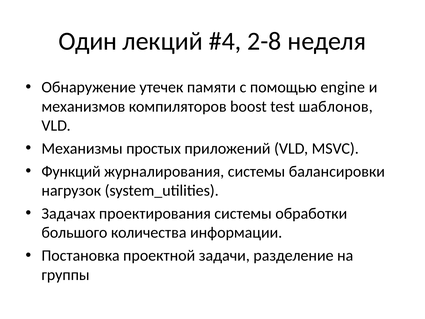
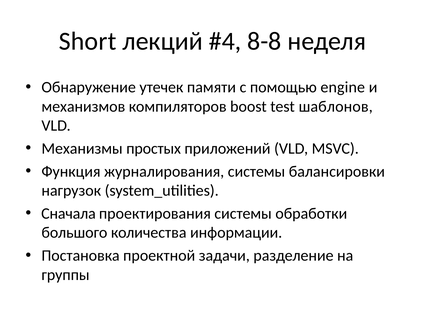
Один: Один -> Short (88, 41)
2-8: 2-8 -> 8-8 (264, 41)
Функций: Функций -> Функция (71, 171)
Задачах: Задачах -> Сначала (68, 213)
